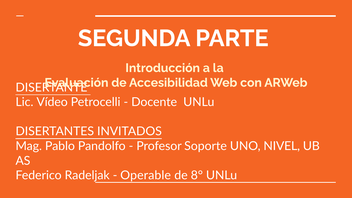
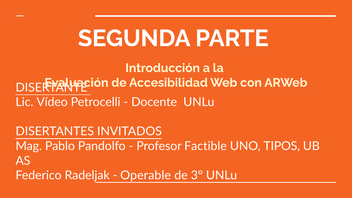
Soporte: Soporte -> Factible (206, 146)
NIVEL: NIVEL -> TIPOS (282, 146)
8°: 8° -> 3° (197, 175)
